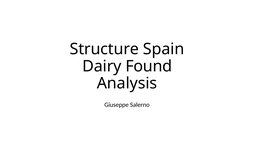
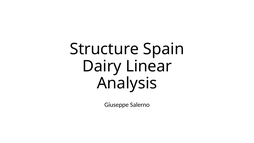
Found: Found -> Linear (149, 66)
